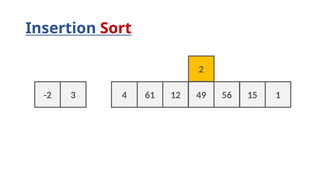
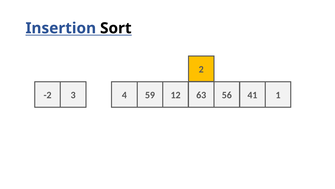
Sort colour: red -> black (116, 28)
61: 61 -> 59 (150, 95)
49: 49 -> 63 (201, 95)
15: 15 -> 41 (252, 95)
